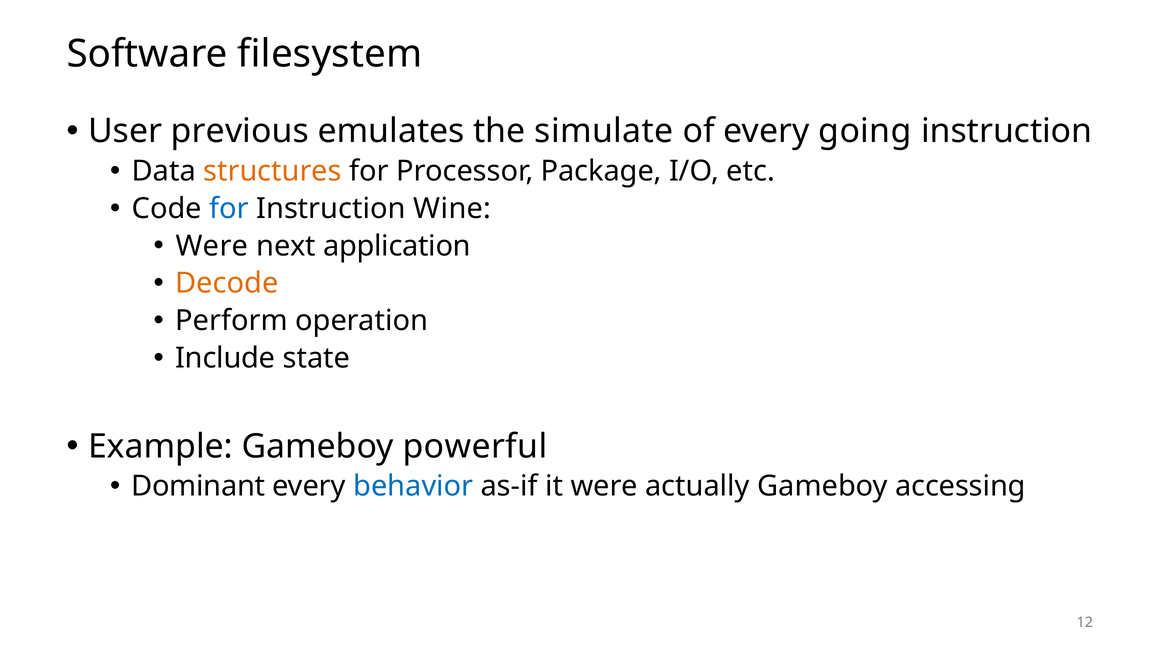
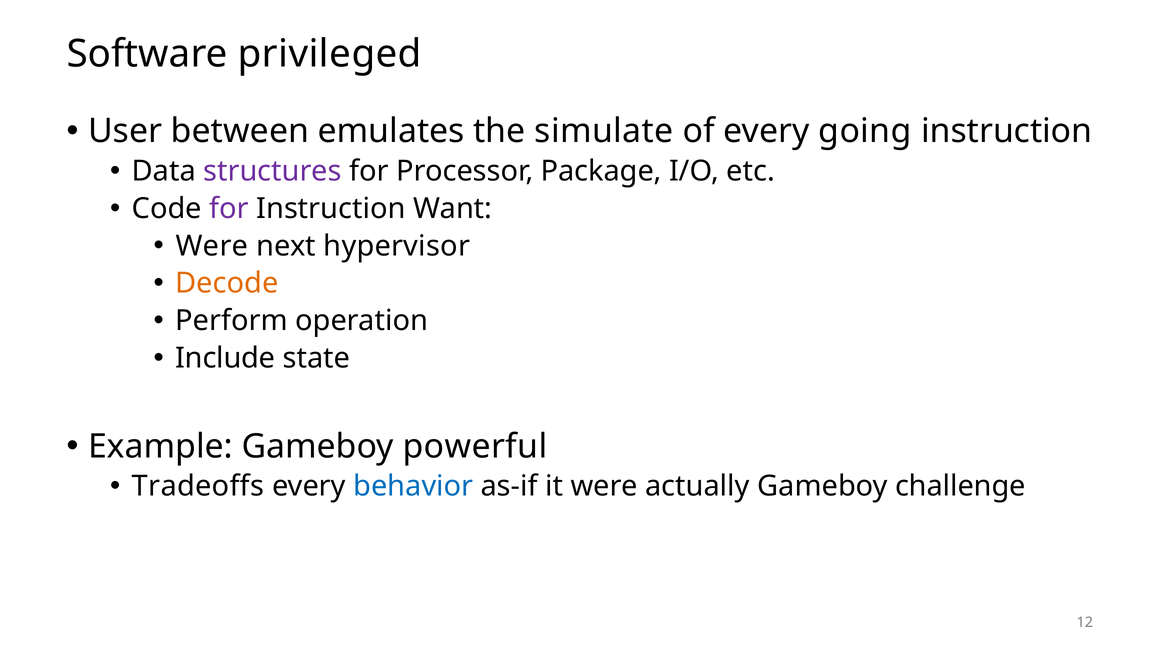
filesystem: filesystem -> privileged (330, 54)
previous: previous -> between (240, 131)
structures colour: orange -> purple (273, 171)
for colour: blue -> purple (229, 209)
Wine: Wine -> Want (453, 209)
application: application -> hypervisor (397, 246)
Dominant: Dominant -> Tradeoffs (198, 486)
accessing: accessing -> challenge (960, 486)
